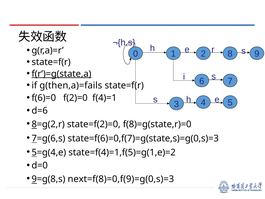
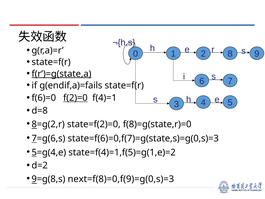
g(then,a)=fails: g(then,a)=fails -> g(endif,a)=fails (71, 85)
f(2)=0 underline: none -> present (75, 98)
d=6: d=6 -> d=8 (40, 110)
d=0: d=0 -> d=2 (40, 165)
